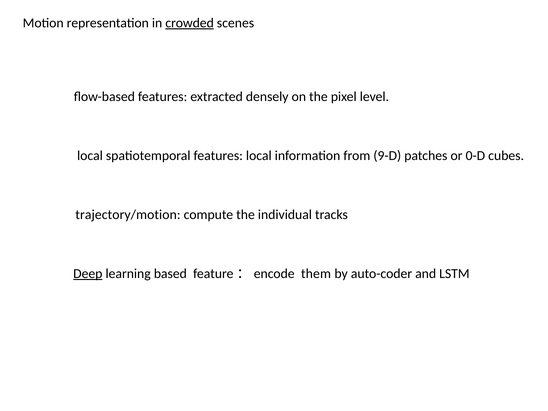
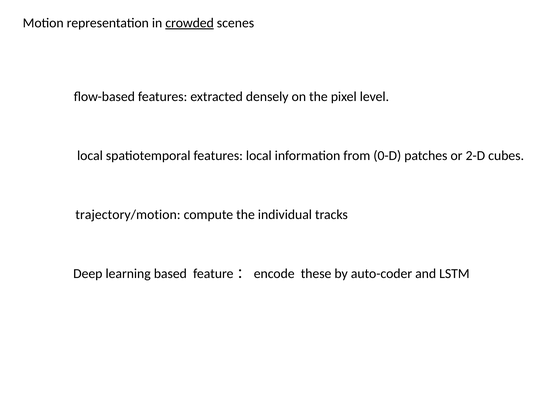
9-D: 9-D -> 0-D (387, 156)
0-D: 0-D -> 2-D (475, 156)
Deep underline: present -> none (88, 274)
them: them -> these (316, 274)
